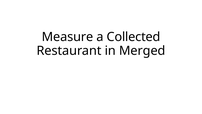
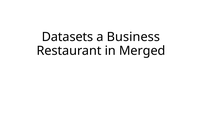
Measure: Measure -> Datasets (67, 37)
Collected: Collected -> Business (133, 37)
